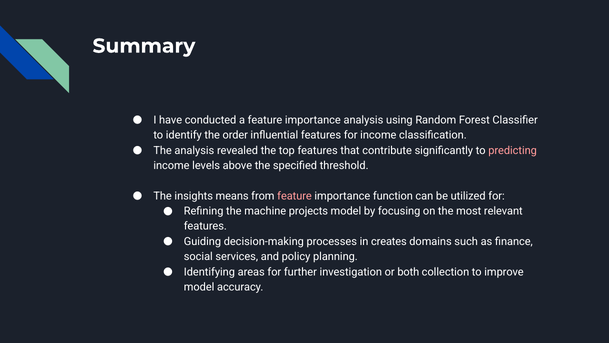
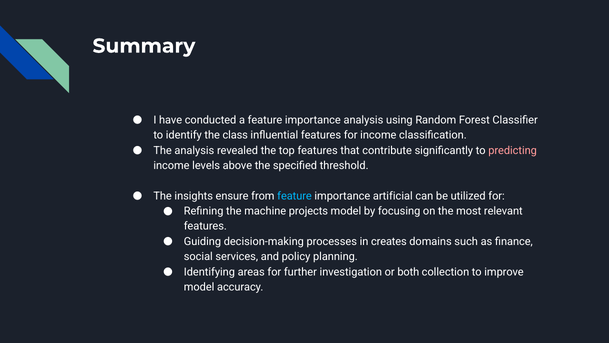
order: order -> class (235, 135)
means: means -> ensure (232, 196)
feature colour: pink -> light blue (295, 196)
function: function -> artificial (393, 196)
